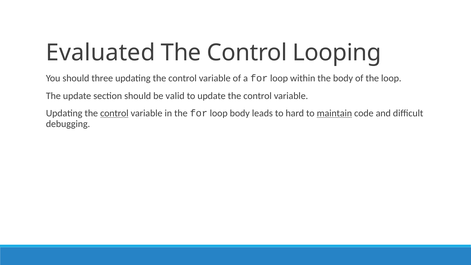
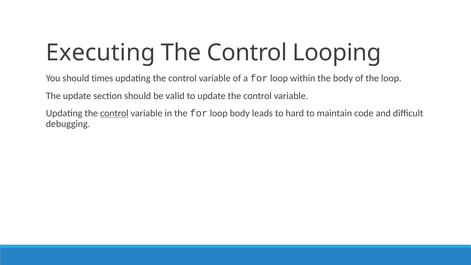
Evaluated: Evaluated -> Executing (101, 53)
three: three -> times (102, 78)
maintain underline: present -> none (334, 113)
